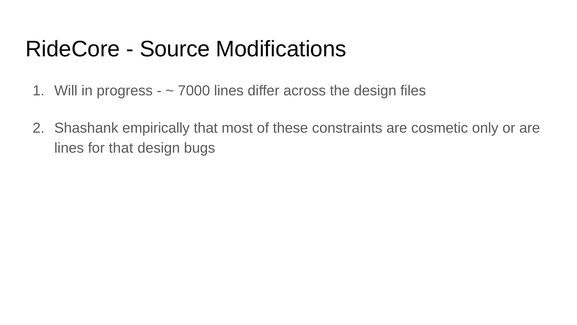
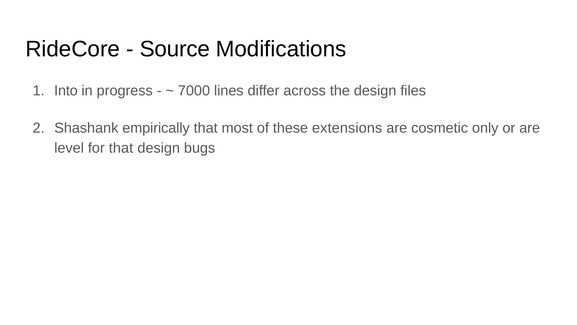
Will: Will -> Into (66, 91)
constraints: constraints -> extensions (347, 128)
lines: lines -> level (69, 148)
